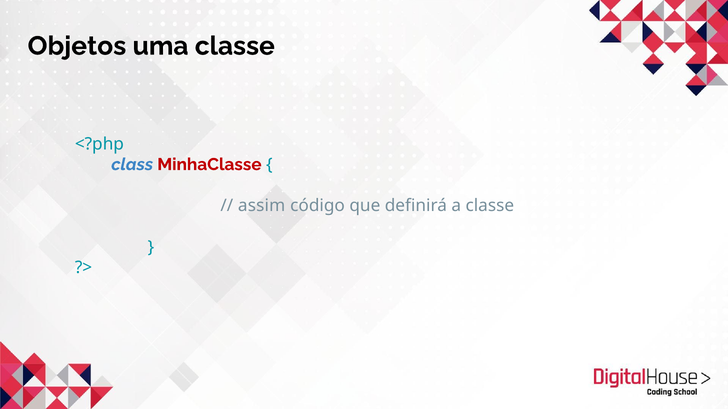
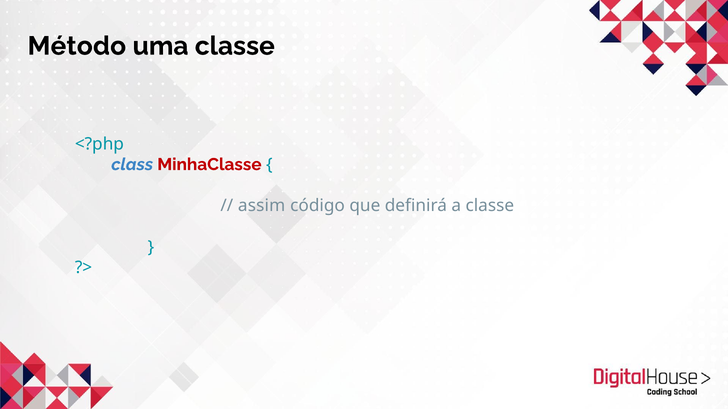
Objetos: Objetos -> Método (77, 46)
